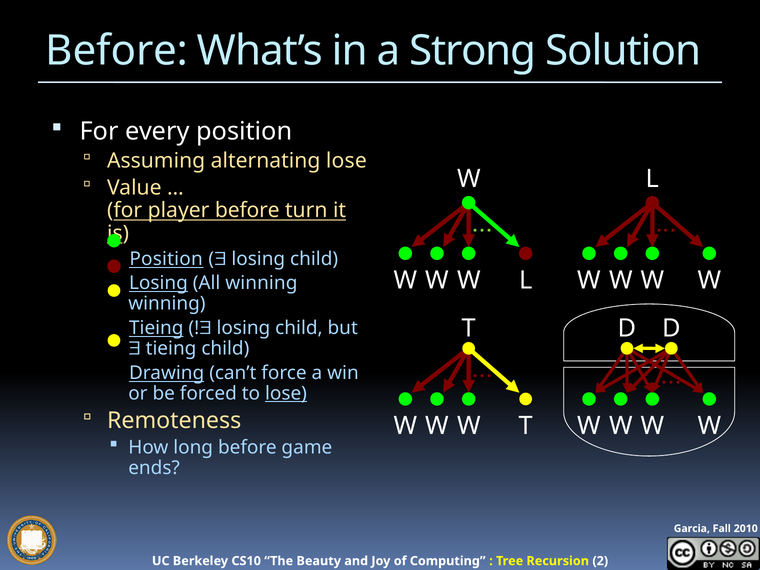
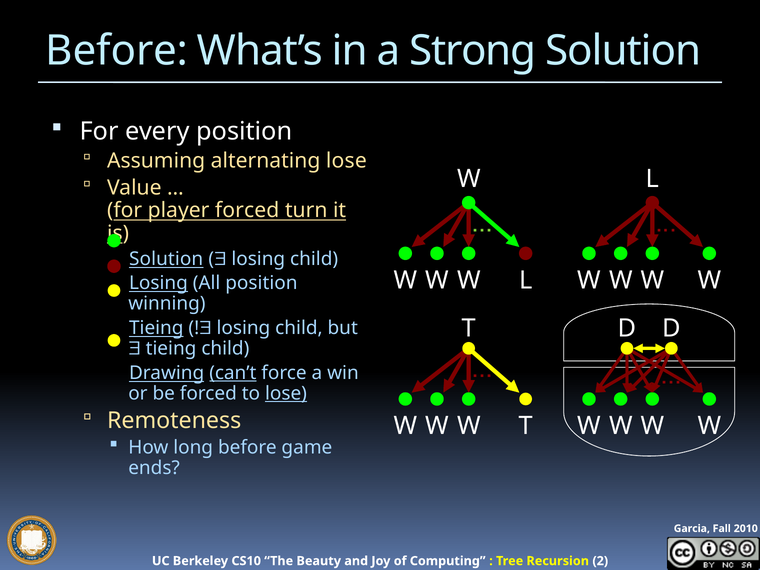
player before: before -> forced (247, 210)
Position: Position -> Solution (166, 259)
All winning: winning -> position (261, 283)
can’t underline: none -> present (233, 373)
